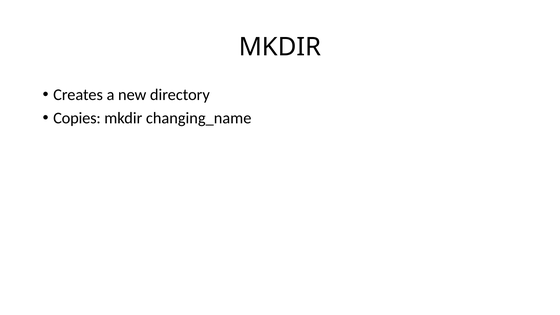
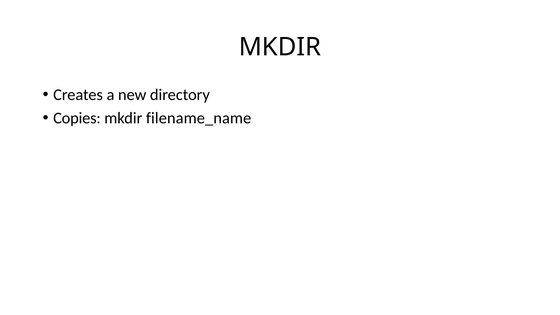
changing_name: changing_name -> filename_name (199, 118)
